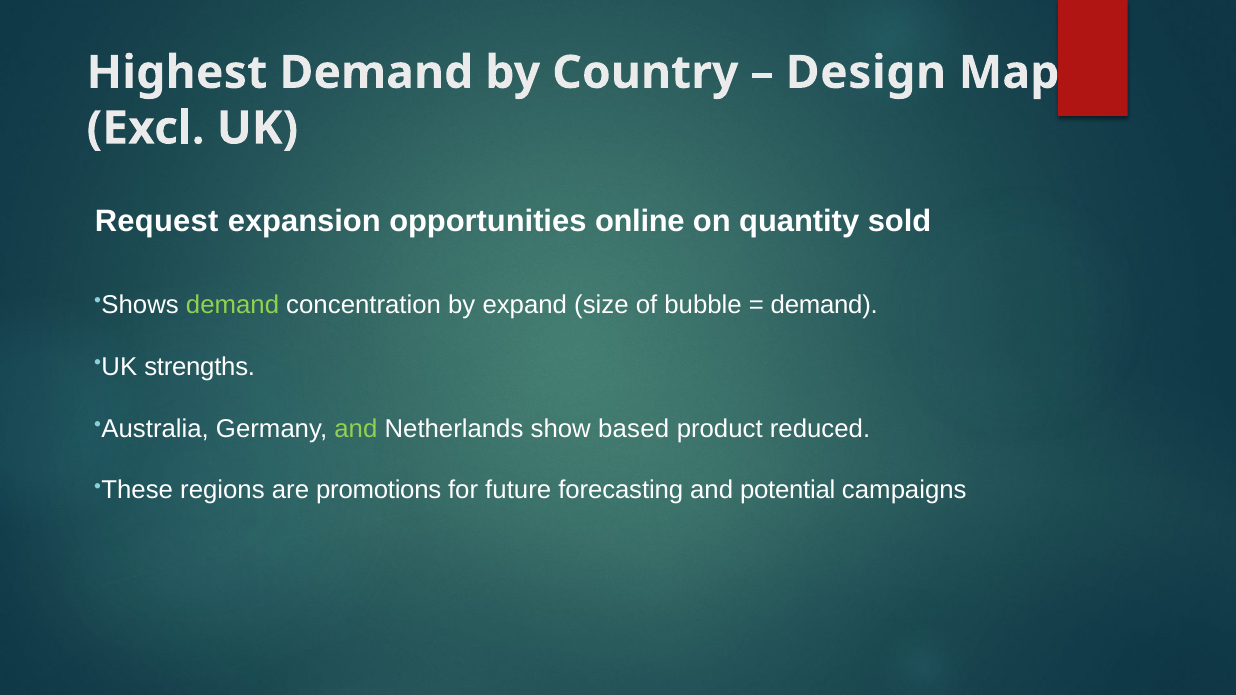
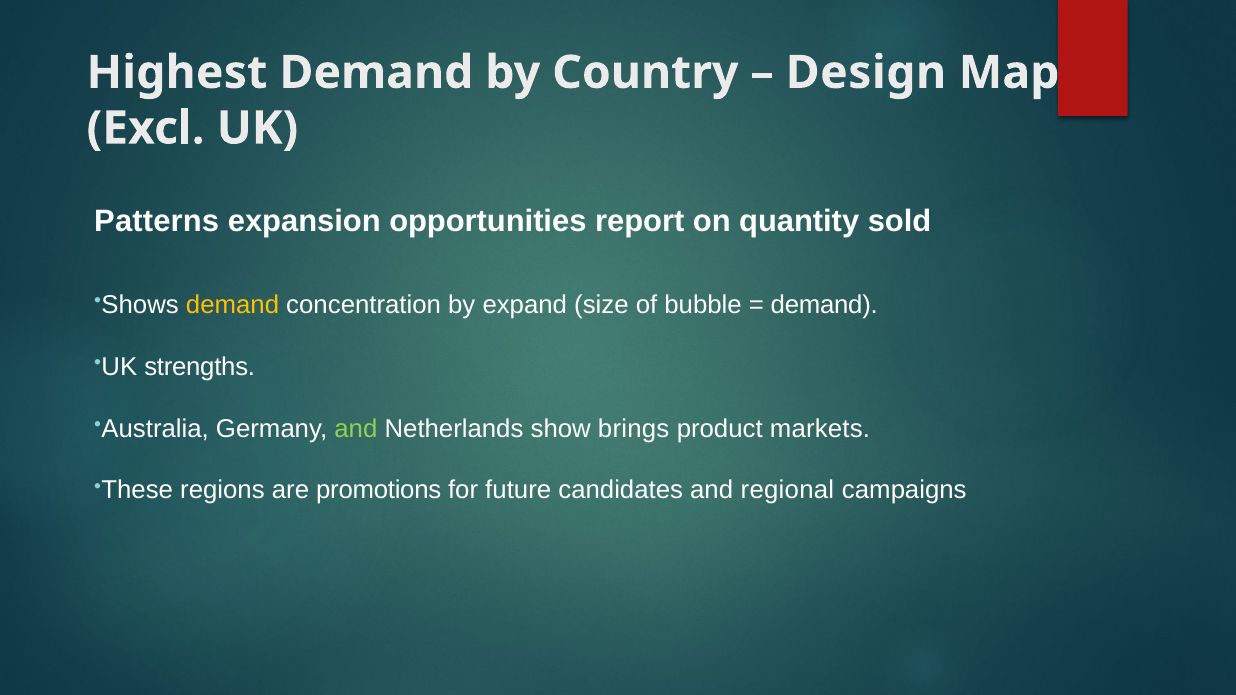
Request: Request -> Patterns (157, 221)
online: online -> report (640, 221)
demand colour: light green -> yellow (233, 305)
based: based -> brings (634, 429)
reduced: reduced -> markets (820, 429)
forecasting: forecasting -> candidates (621, 491)
potential: potential -> regional (787, 491)
